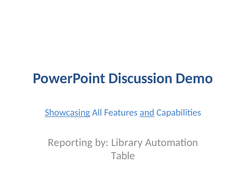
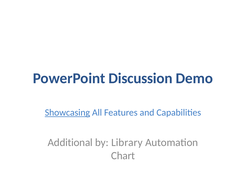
and underline: present -> none (147, 112)
Reporting: Reporting -> Additional (70, 142)
Table: Table -> Chart (123, 155)
